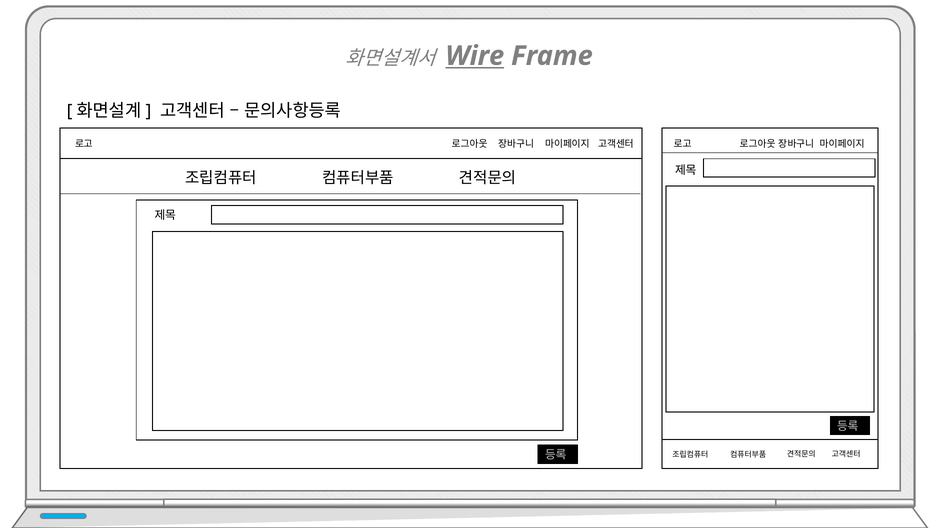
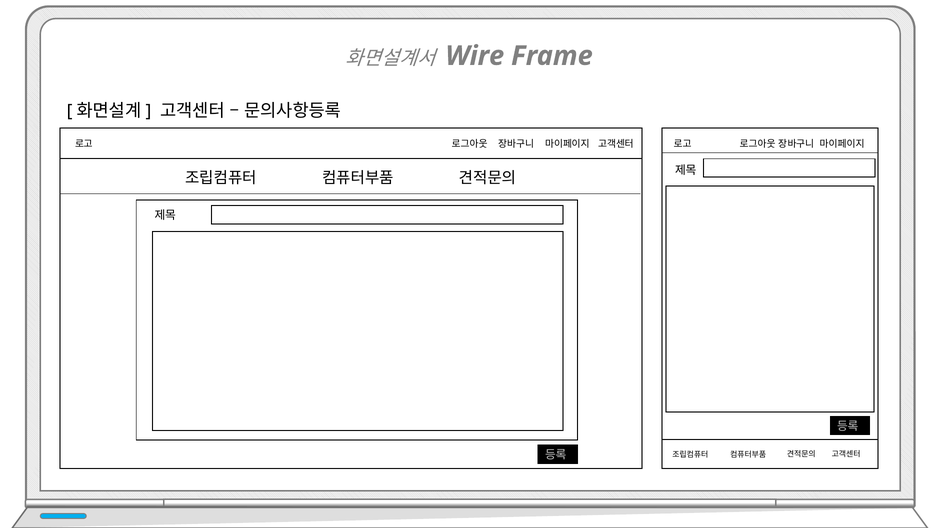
Wire underline: present -> none (475, 56)
